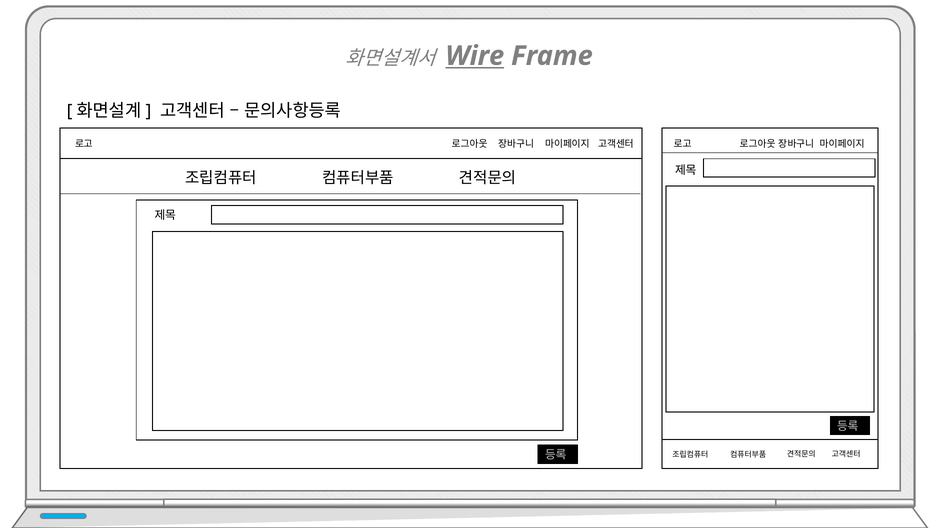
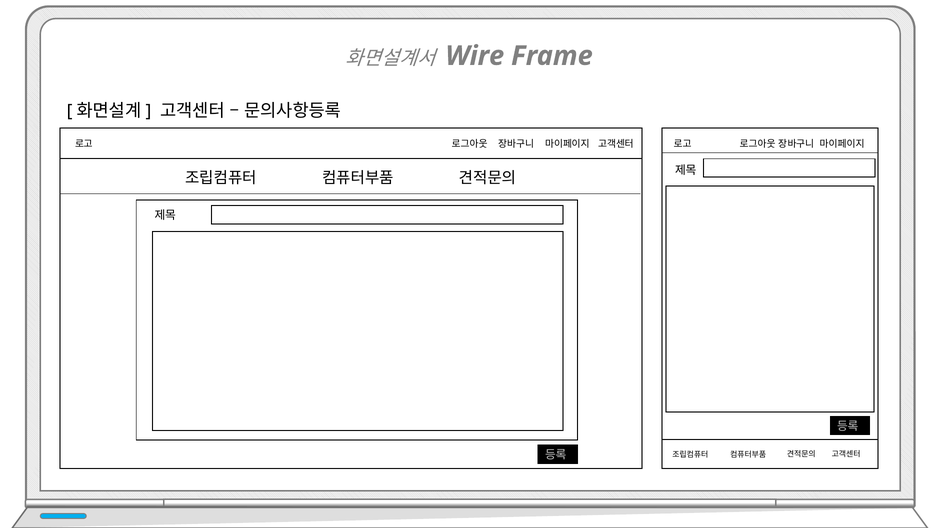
Wire underline: present -> none (475, 56)
